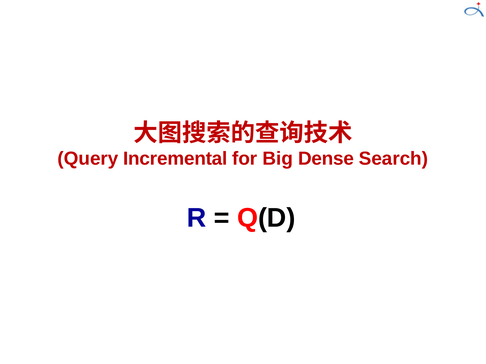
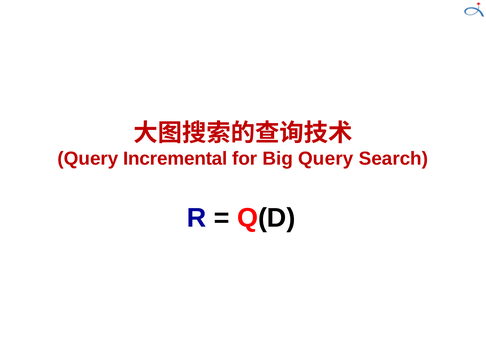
Big Dense: Dense -> Query (326, 159)
